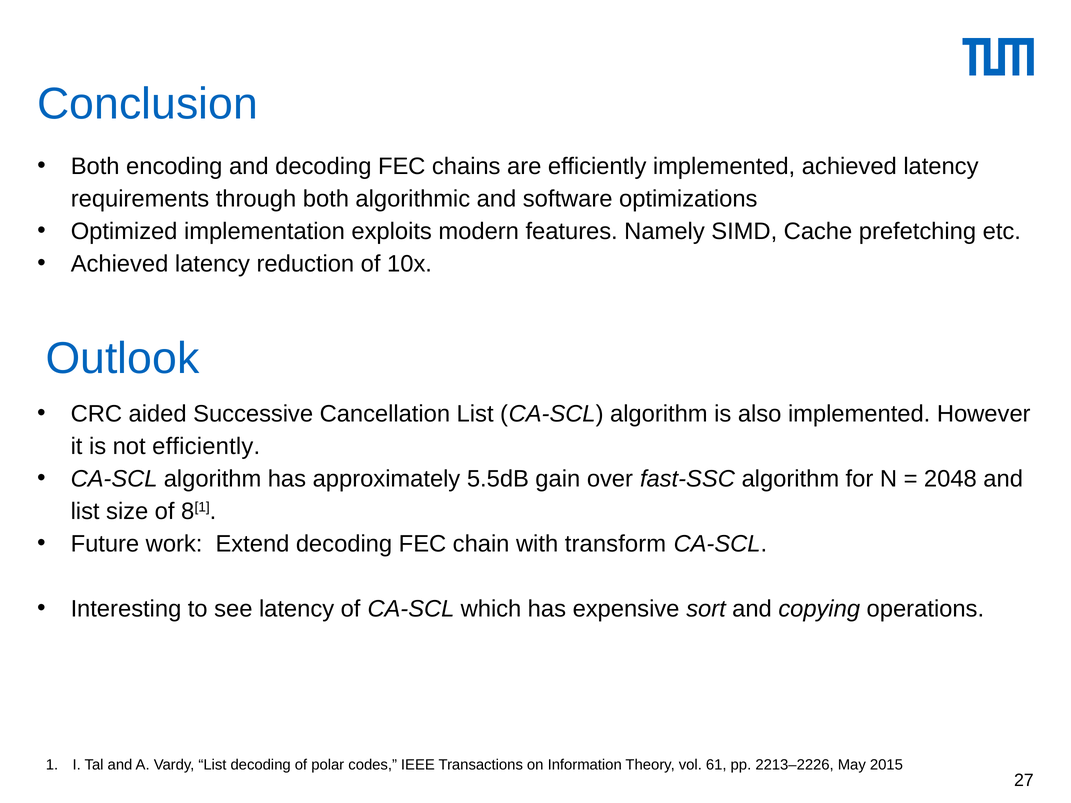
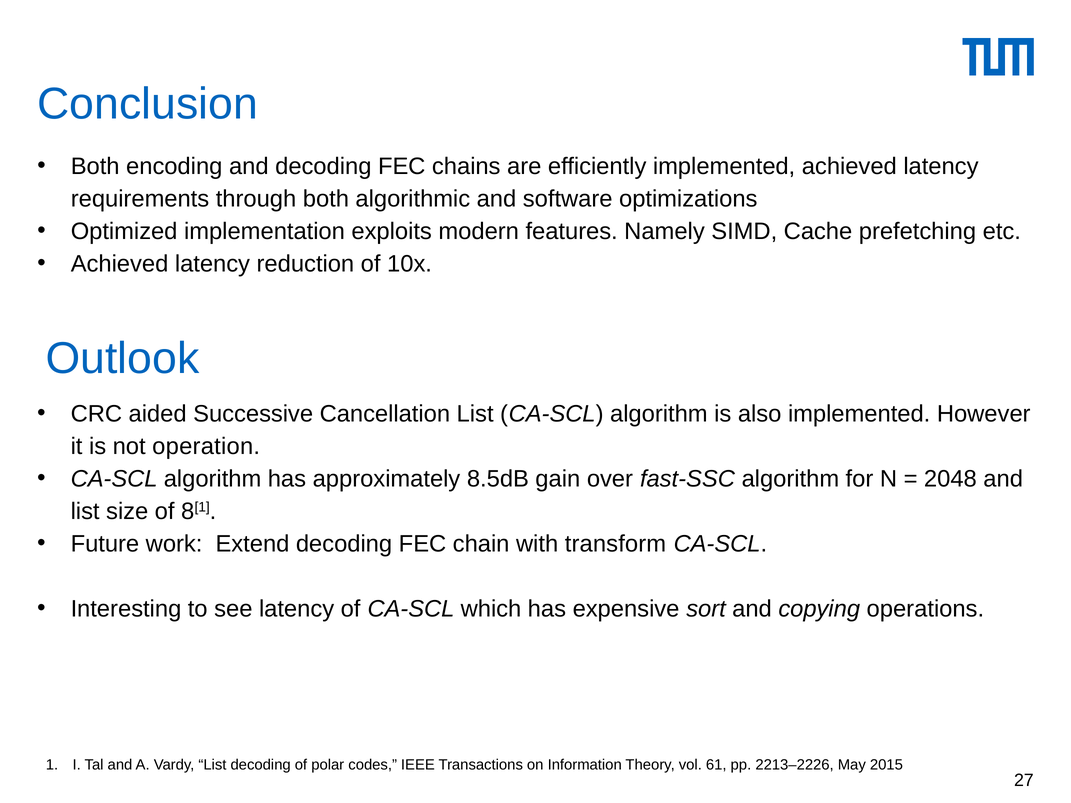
not efficiently: efficiently -> operation (206, 446)
5.5dB: 5.5dB -> 8.5dB (498, 479)
